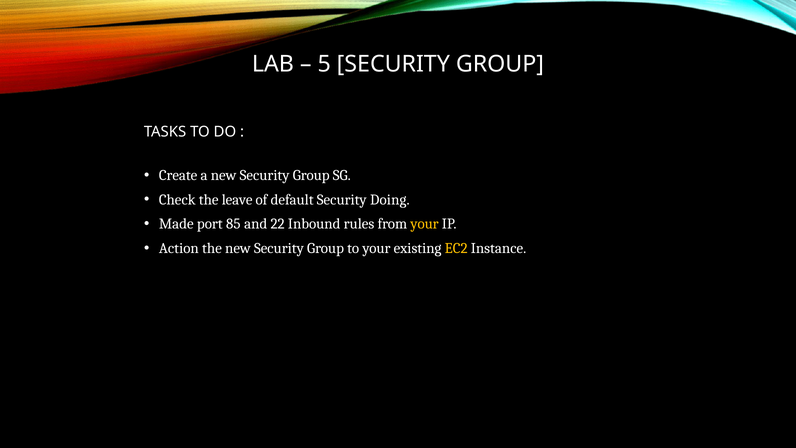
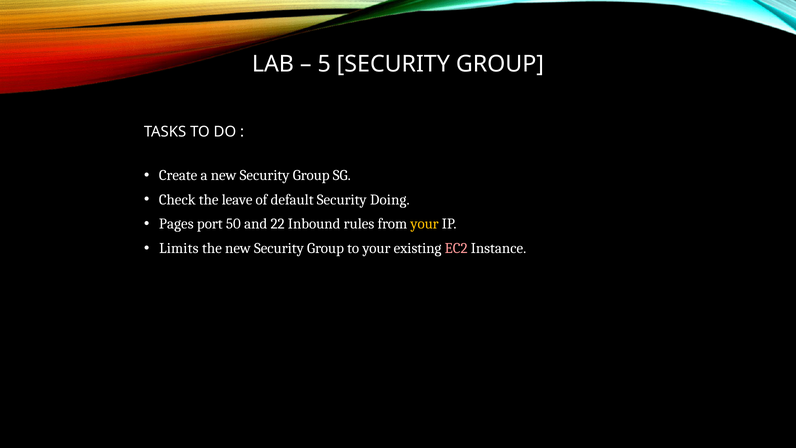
Made: Made -> Pages (176, 224)
85: 85 -> 50 (233, 224)
Action: Action -> Limits (179, 248)
EC2 colour: yellow -> pink (456, 248)
